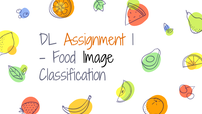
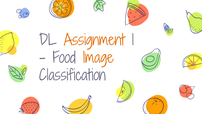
Image colour: black -> orange (98, 58)
